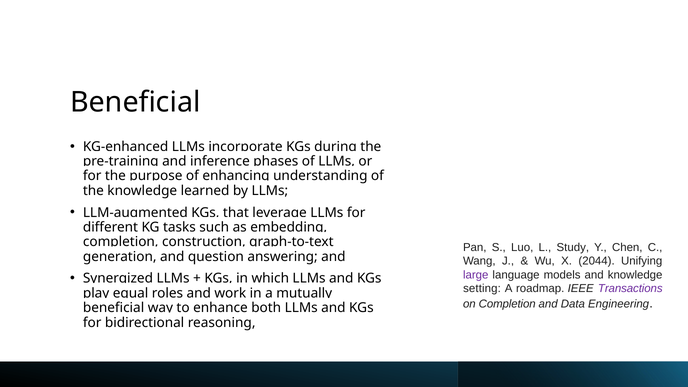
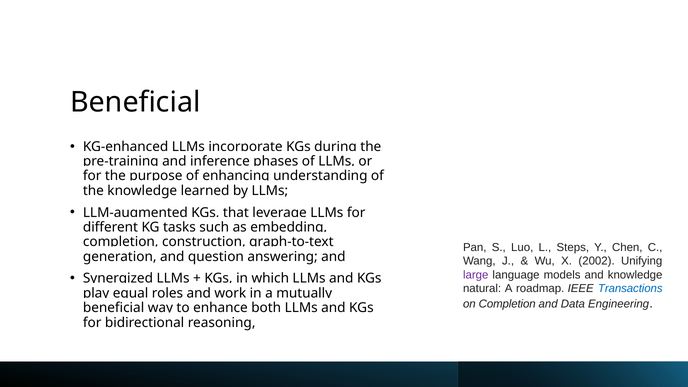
Study: Study -> Steps (573, 247)
2044: 2044 -> 2002 (597, 261)
setting: setting -> natural (482, 289)
Transactions colour: purple -> blue (630, 289)
